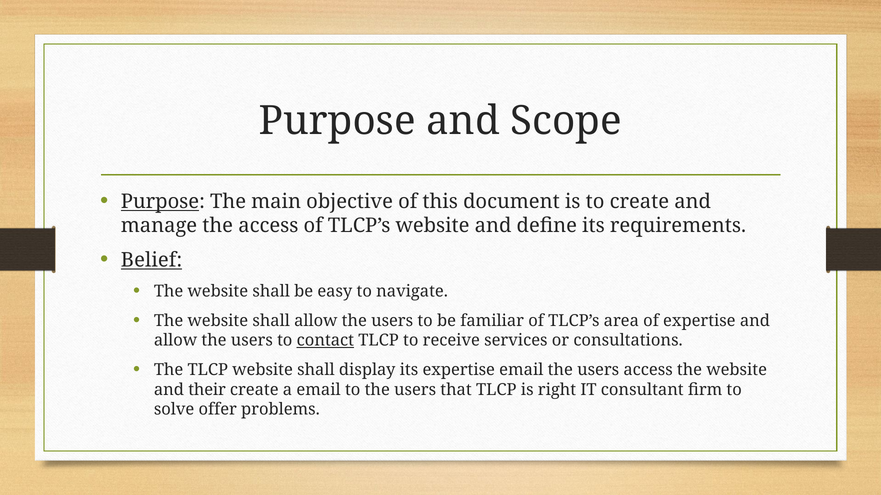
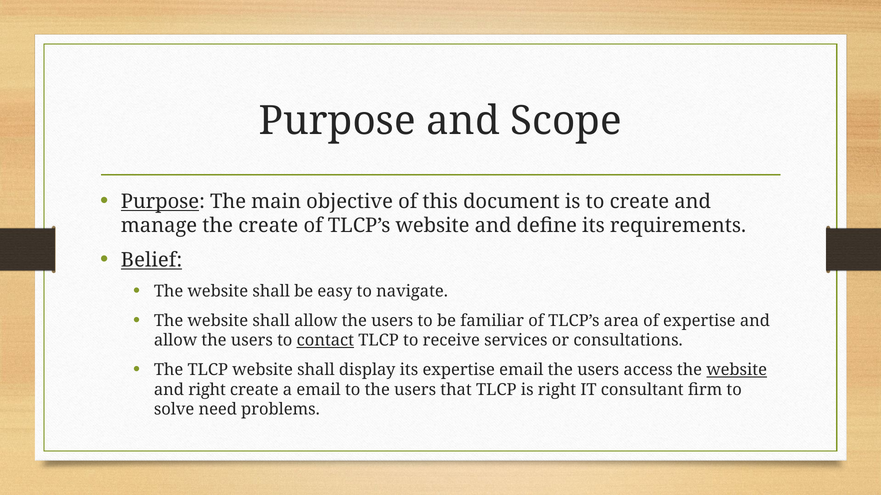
the access: access -> create (268, 226)
website underline: none -> present (737, 370)
and their: their -> right (207, 390)
offer: offer -> need (218, 410)
